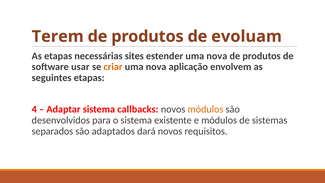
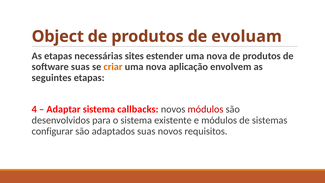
Terem: Terem -> Object (58, 36)
software usar: usar -> suas (80, 67)
módulos colour: orange -> red (205, 109)
separados: separados -> configurar (52, 131)
adaptados dará: dará -> suas (146, 131)
